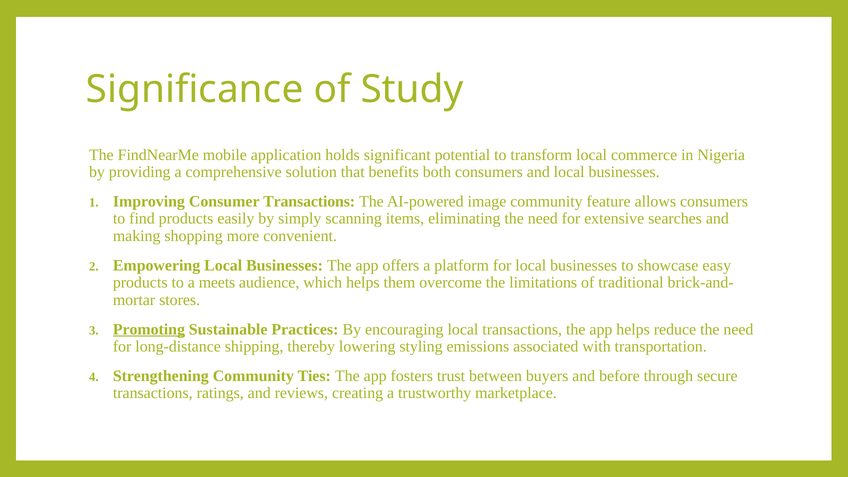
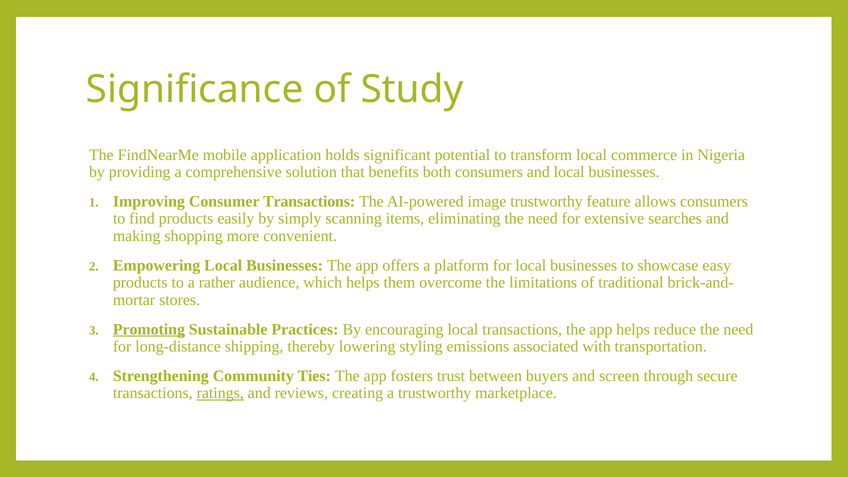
image community: community -> trustworthy (547, 202)
meets: meets -> rather (217, 283)
before: before -> screen (619, 376)
ratings underline: none -> present (220, 393)
